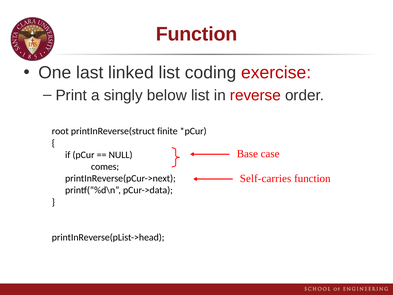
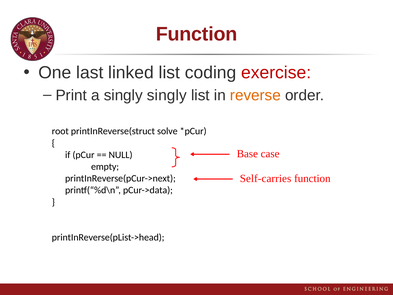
singly below: below -> singly (167, 95)
reverse colour: red -> orange (255, 95)
finite: finite -> solve (167, 131)
comes: comes -> empty (105, 166)
